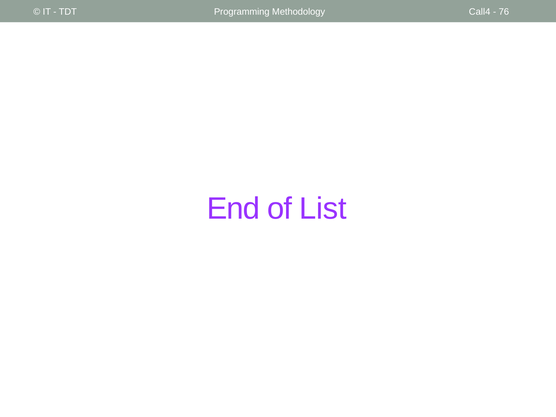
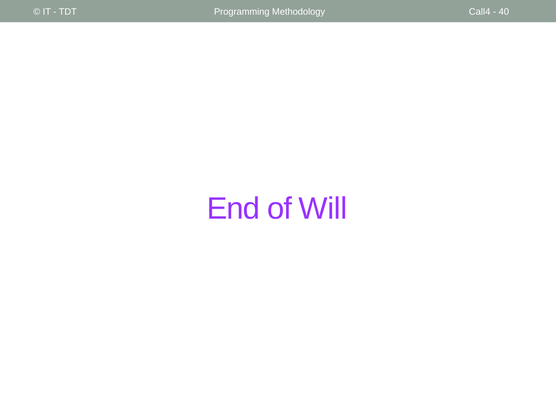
76: 76 -> 40 (504, 12)
List: List -> Will (323, 209)
